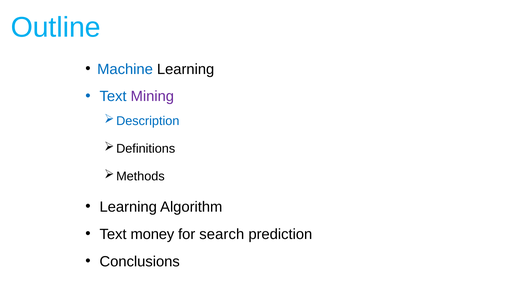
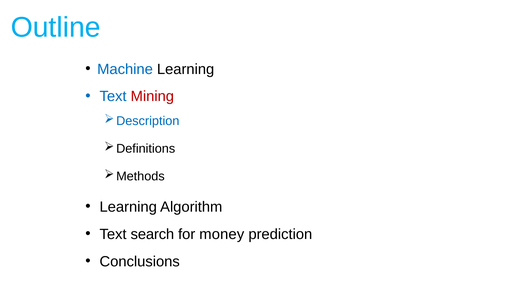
Mining colour: purple -> red (152, 96)
money: money -> search (152, 234)
search: search -> money (222, 234)
